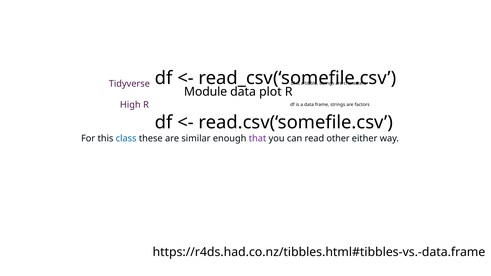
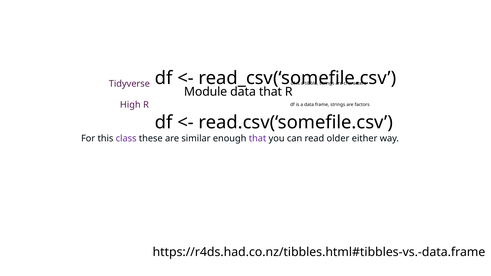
data plot: plot -> that (270, 92)
class colour: blue -> purple (126, 139)
other: other -> older (338, 139)
